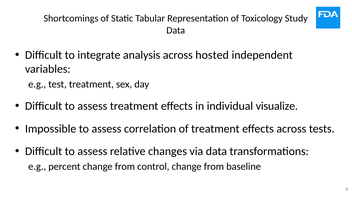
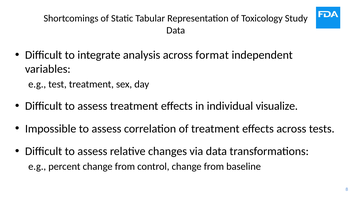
hosted: hosted -> format (212, 55)
